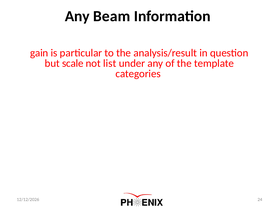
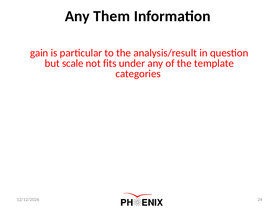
Beam: Beam -> Them (112, 16)
list: list -> fits (110, 63)
